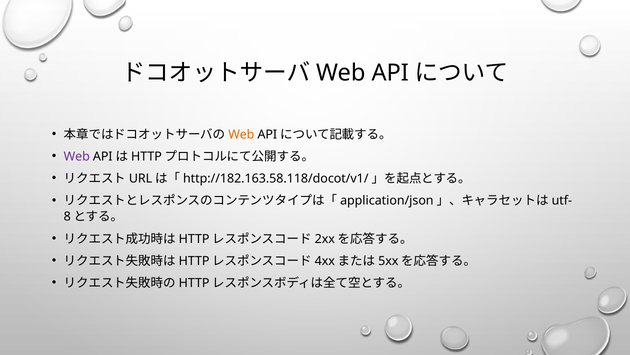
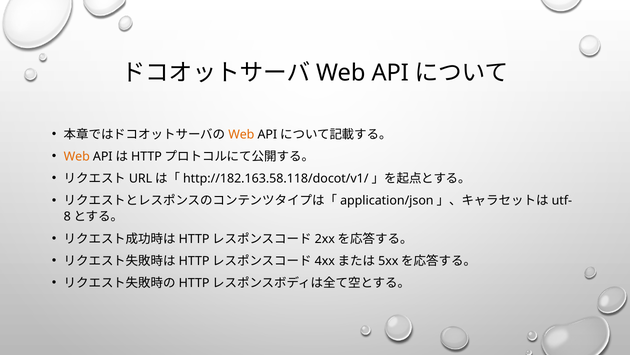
Web colour: purple -> orange (77, 156)
